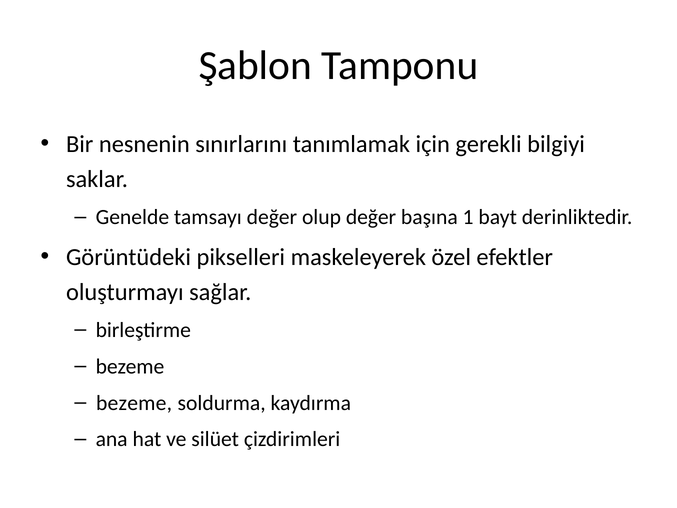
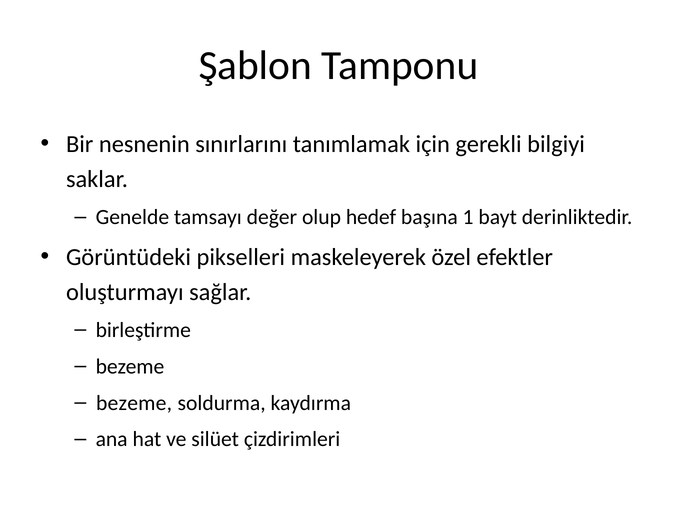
olup değer: değer -> hedef (371, 217)
